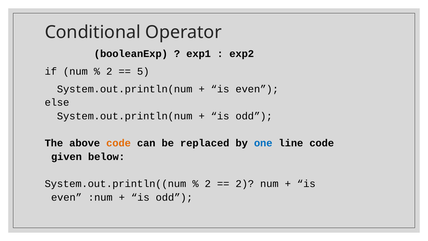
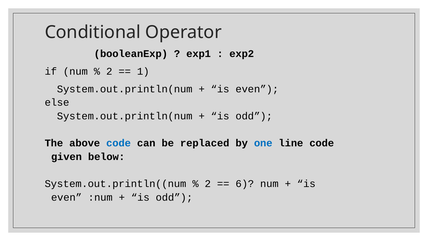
5: 5 -> 1 (143, 71)
code colour: orange -> blue (119, 143)
2: 2 -> 6 (245, 184)
